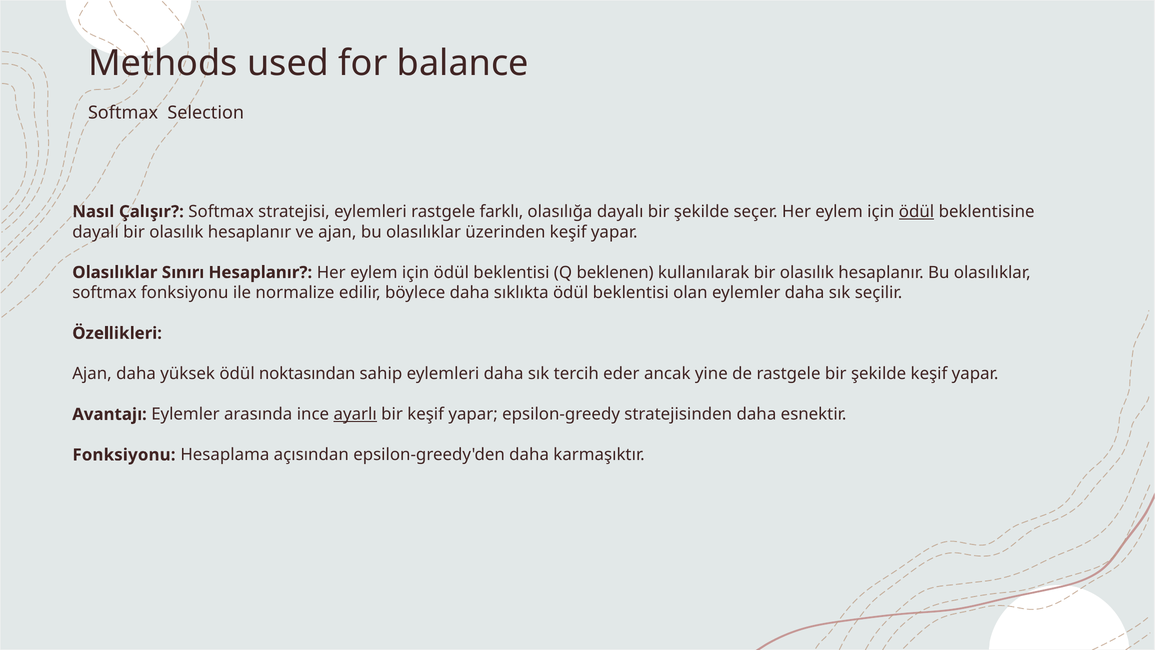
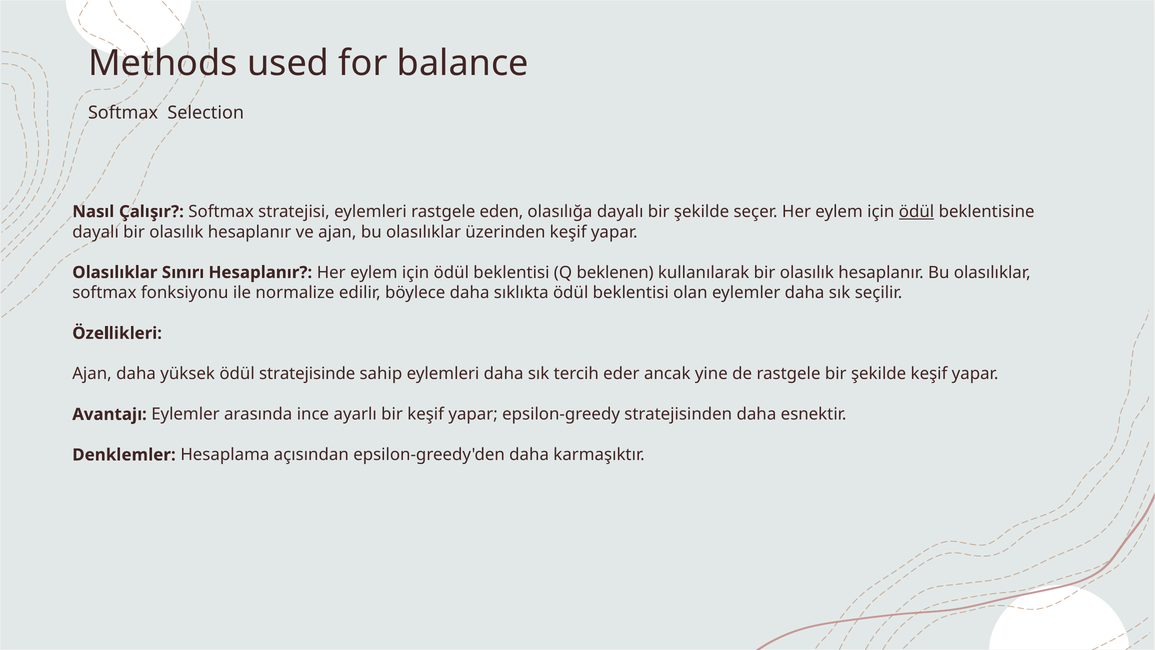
farklı: farklı -> eden (501, 212)
noktasından: noktasından -> stratejisinde (307, 374)
ayarlı underline: present -> none (355, 414)
Fonksiyonu: Fonksiyonu -> Denklemler (124, 455)
